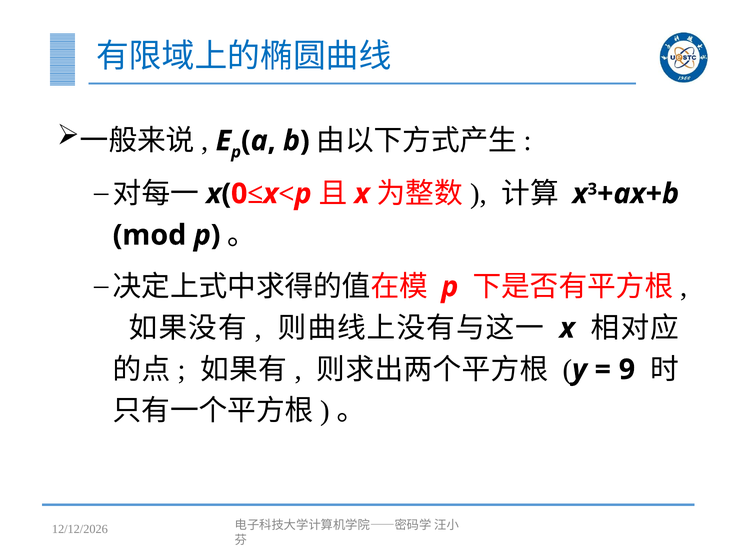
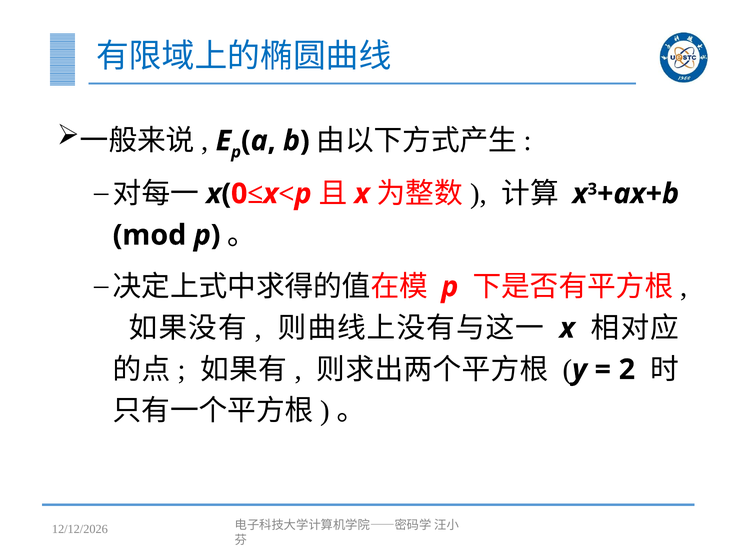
9: 9 -> 2 (627, 369)
